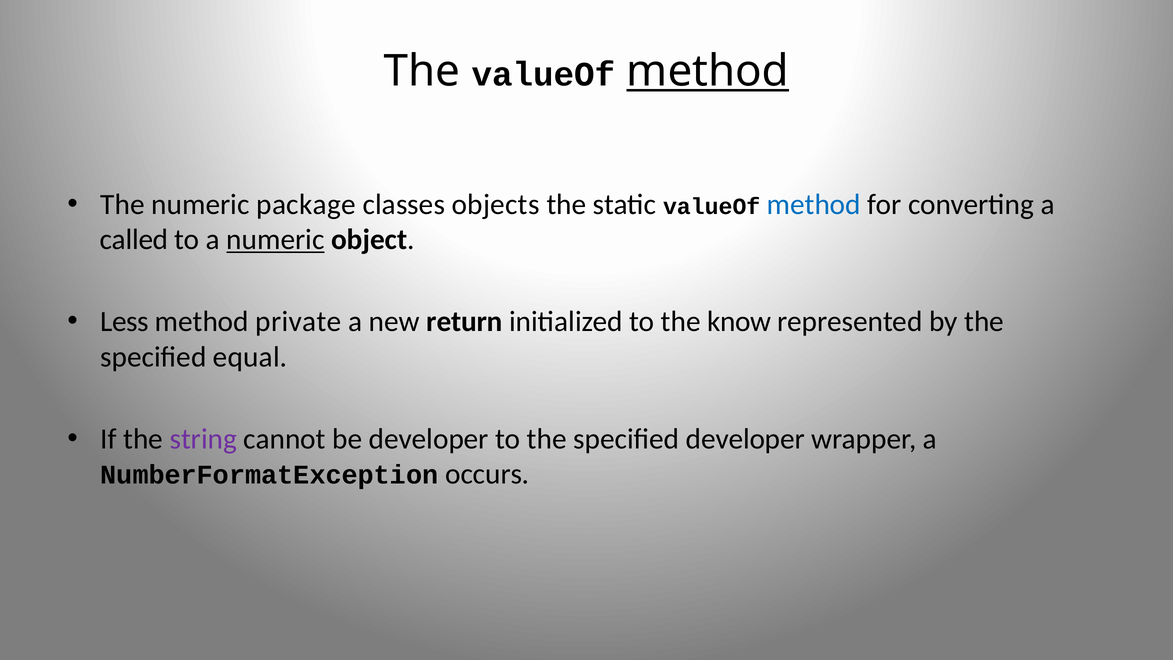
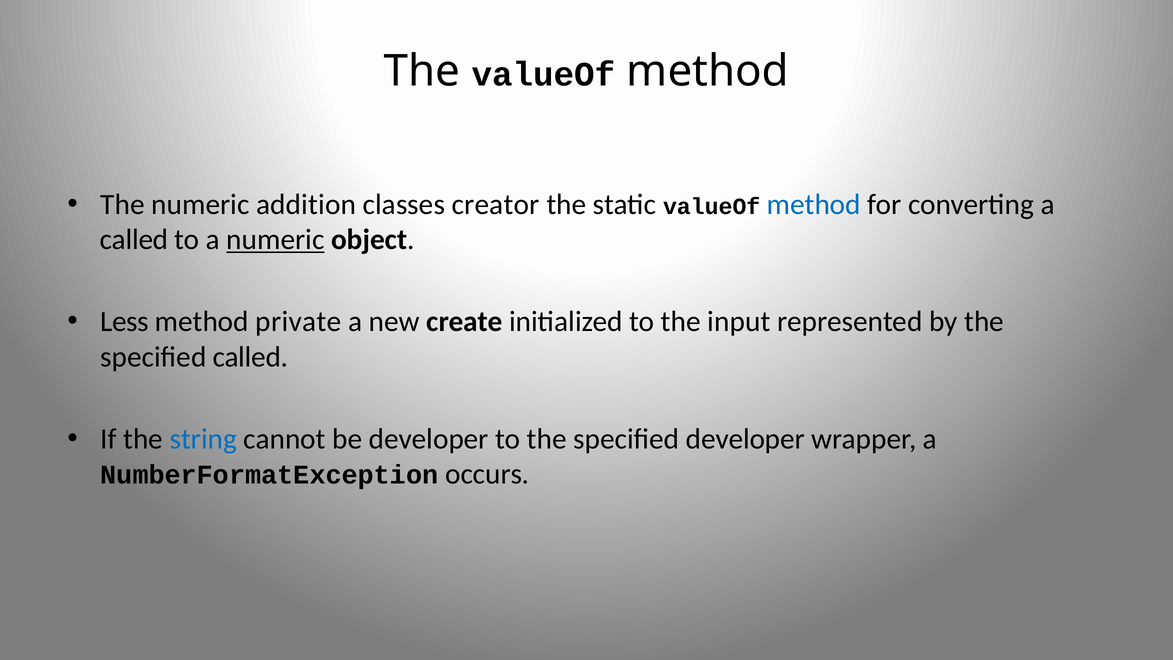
method underline: present -> none (708, 71)
package: package -> addition (306, 204)
objects: objects -> creator (496, 204)
return: return -> create (464, 322)
know: know -> input (739, 322)
specified equal: equal -> called (250, 357)
string colour: purple -> blue (203, 439)
